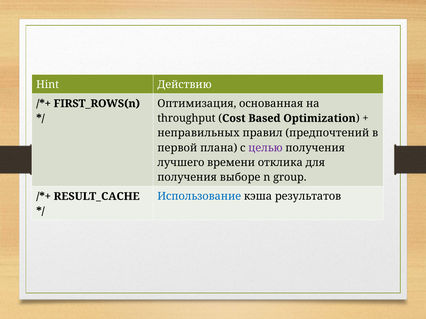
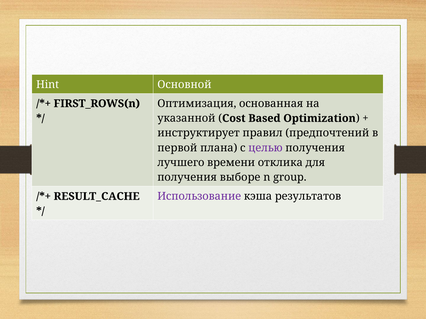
Действию: Действию -> Основной (184, 85)
throughput: throughput -> указанной (186, 118)
неправильных: неправильных -> инструктирует (199, 133)
Использование colour: blue -> purple (199, 197)
